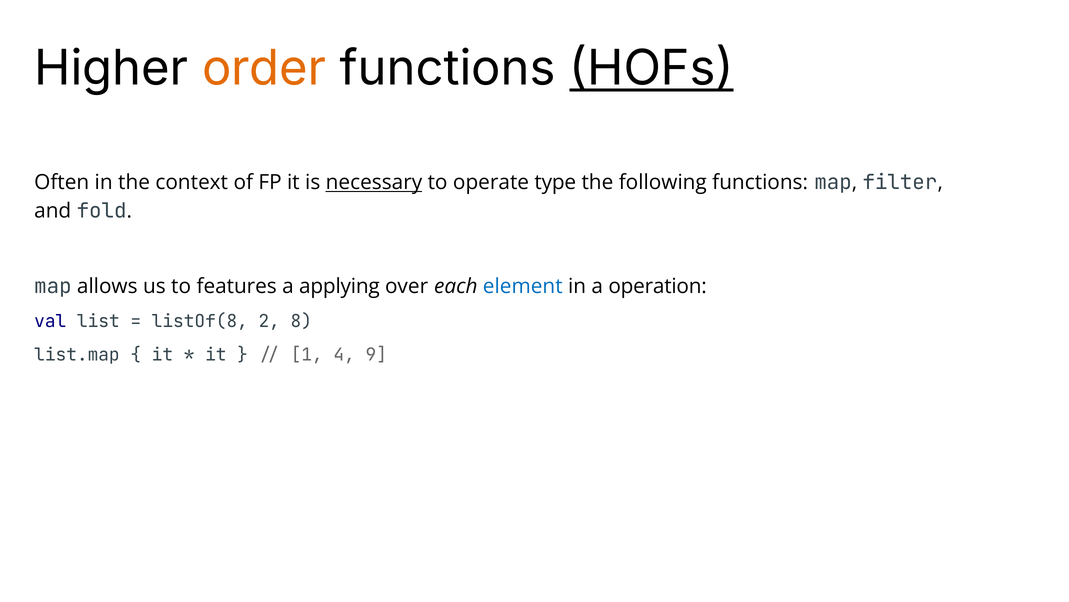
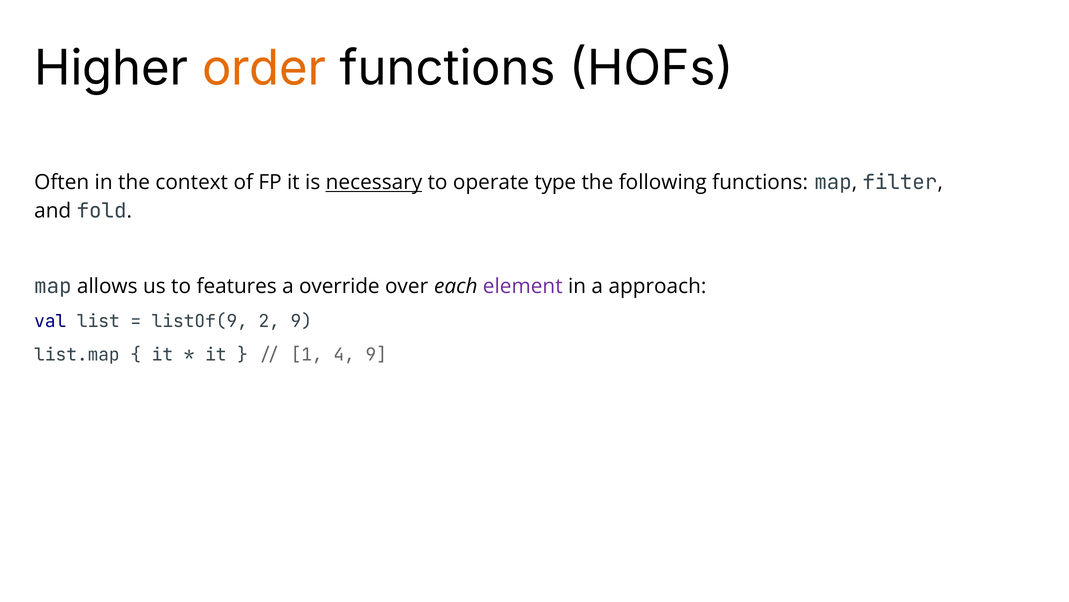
HOFs underline: present -> none (651, 69)
applying: applying -> override (339, 286)
element colour: blue -> purple (523, 286)
operation: operation -> approach (657, 286)
listOf(8: listOf(8 -> listOf(9 (200, 321)
2 8: 8 -> 9 (301, 321)
